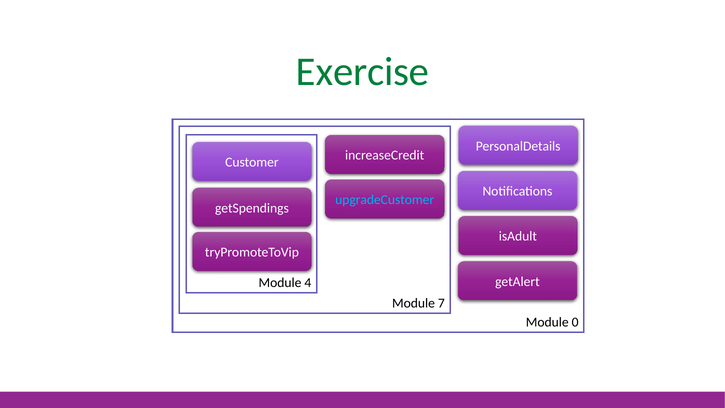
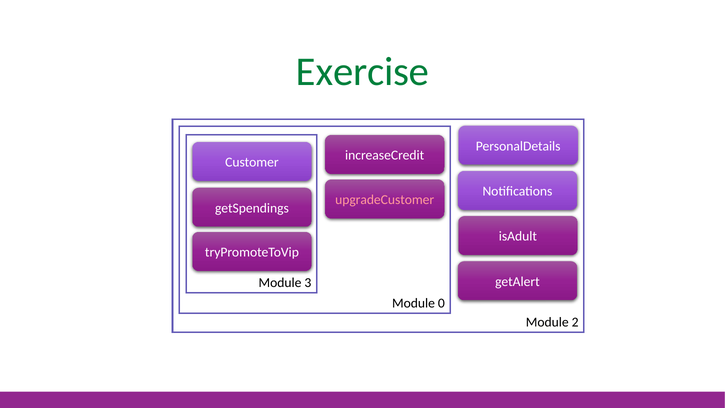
upgradeCustomer colour: light blue -> pink (385, 200)
4: 4 -> 3 (308, 283)
7: 7 -> 0 (441, 303)
0: 0 -> 2 (575, 322)
